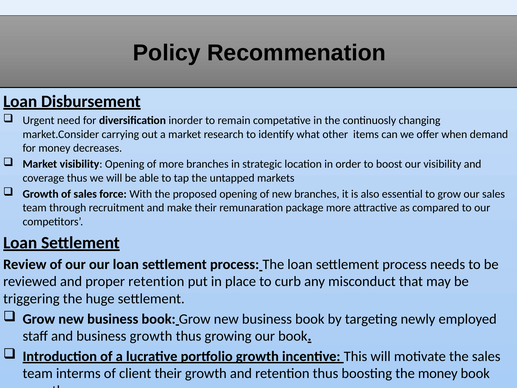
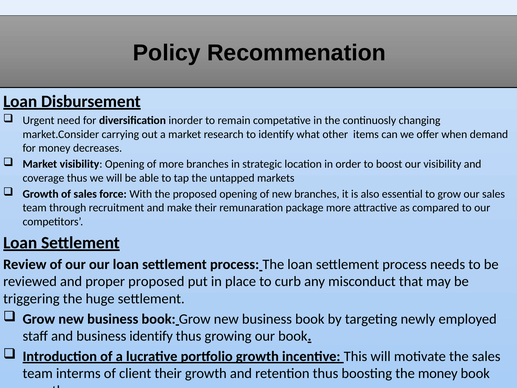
proper retention: retention -> proposed (156, 281)
business growth: growth -> identify (151, 336)
